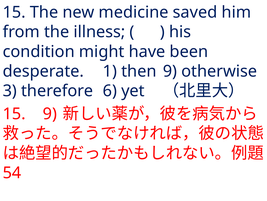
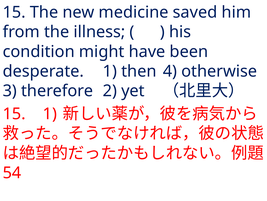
then 9: 9 -> 4 (170, 71)
6: 6 -> 2 (110, 91)
15 9: 9 -> 1 (50, 114)
